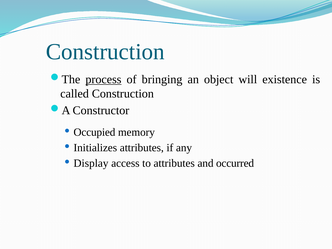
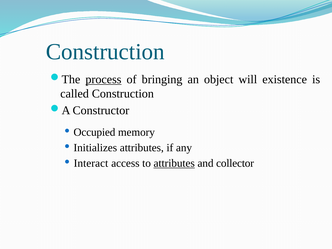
Display: Display -> Interact (91, 163)
attributes underline: none -> present (174, 163)
occurred: occurred -> collector (235, 163)
